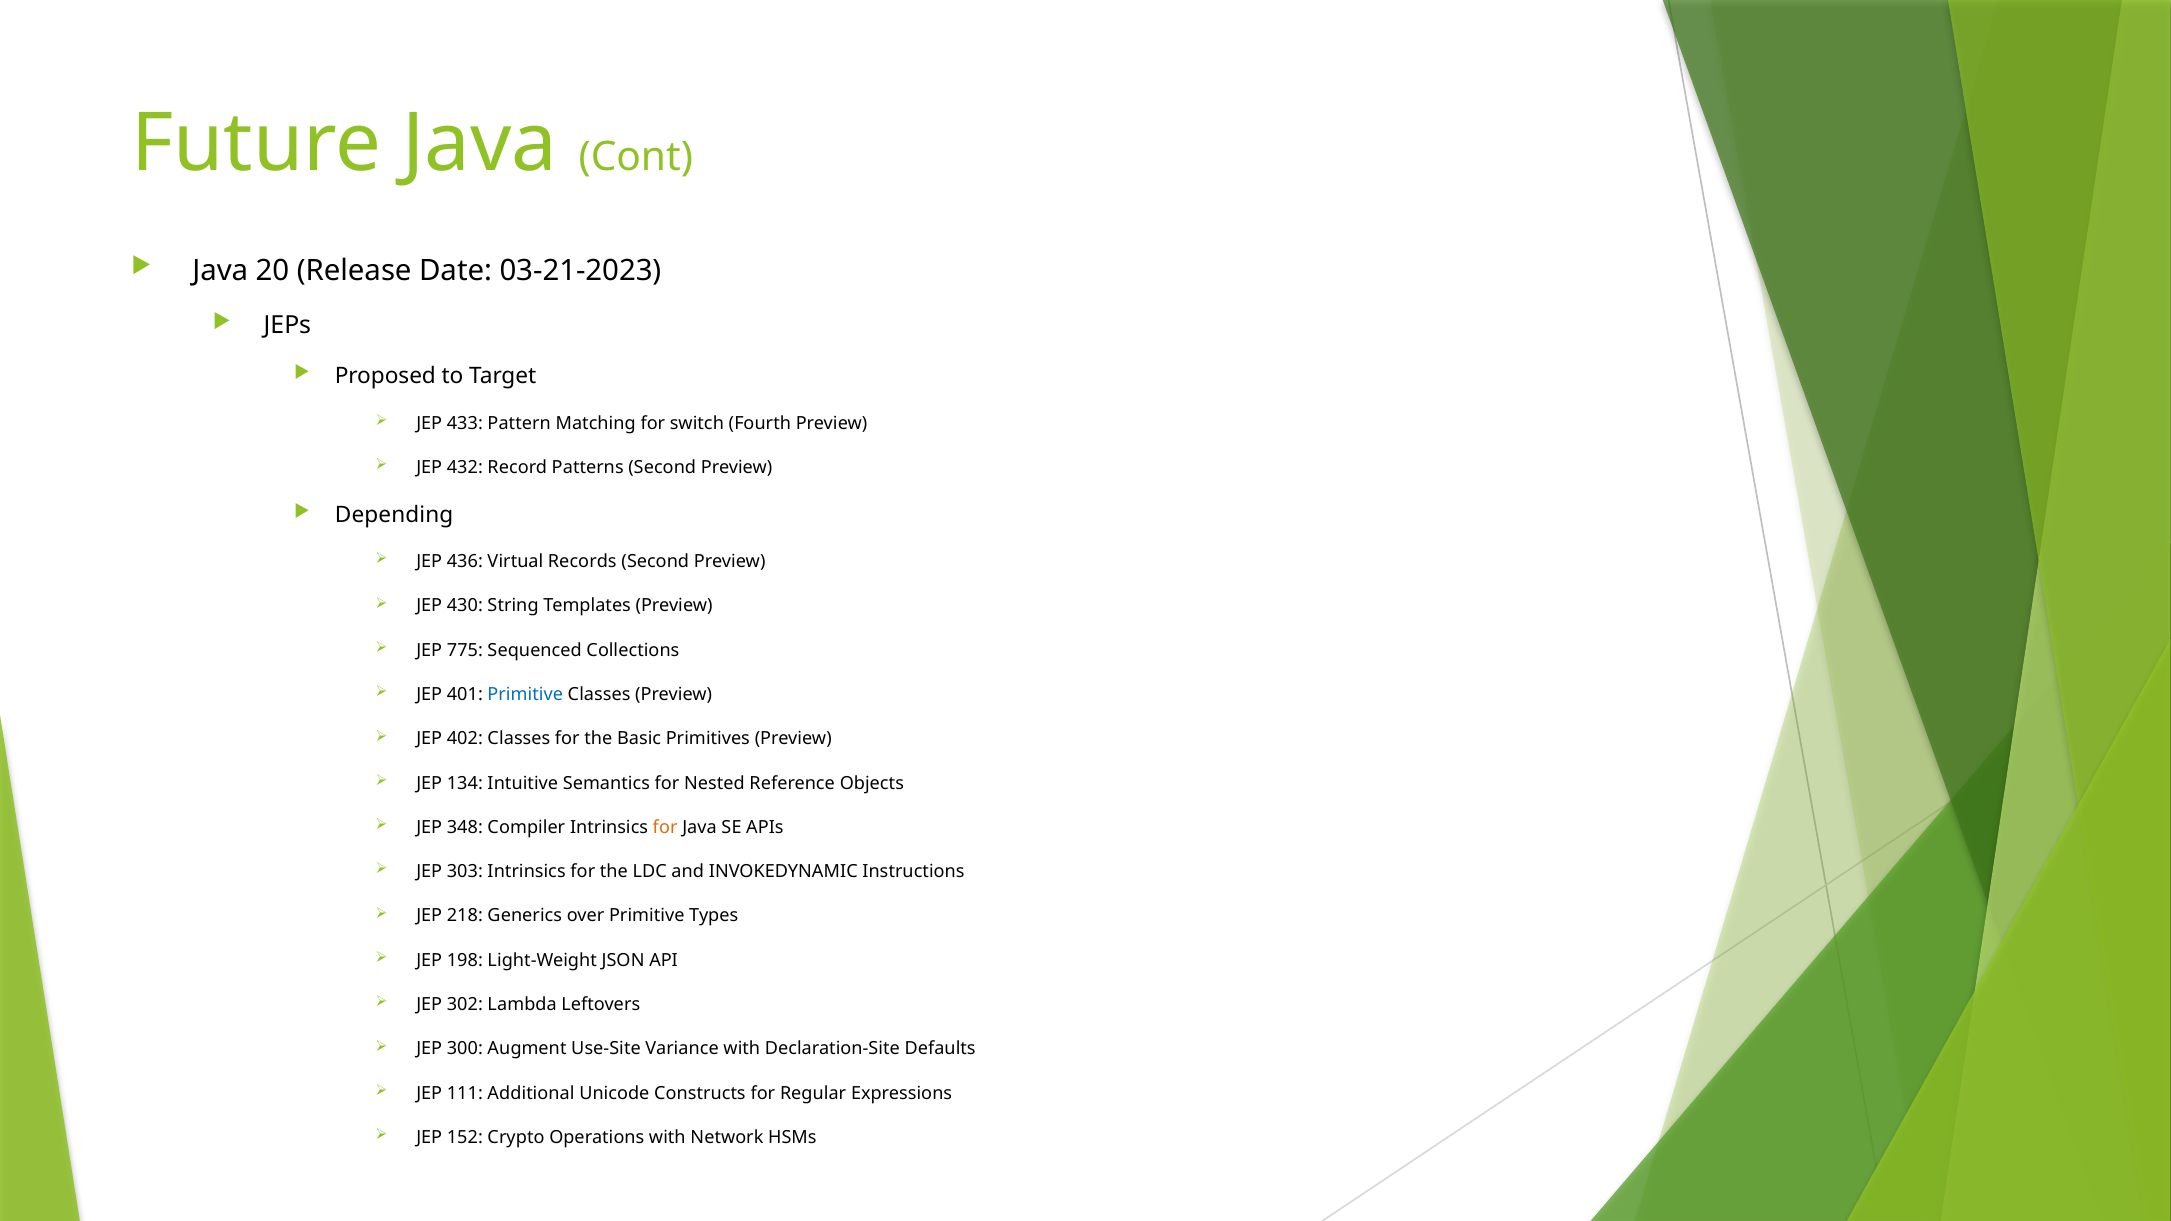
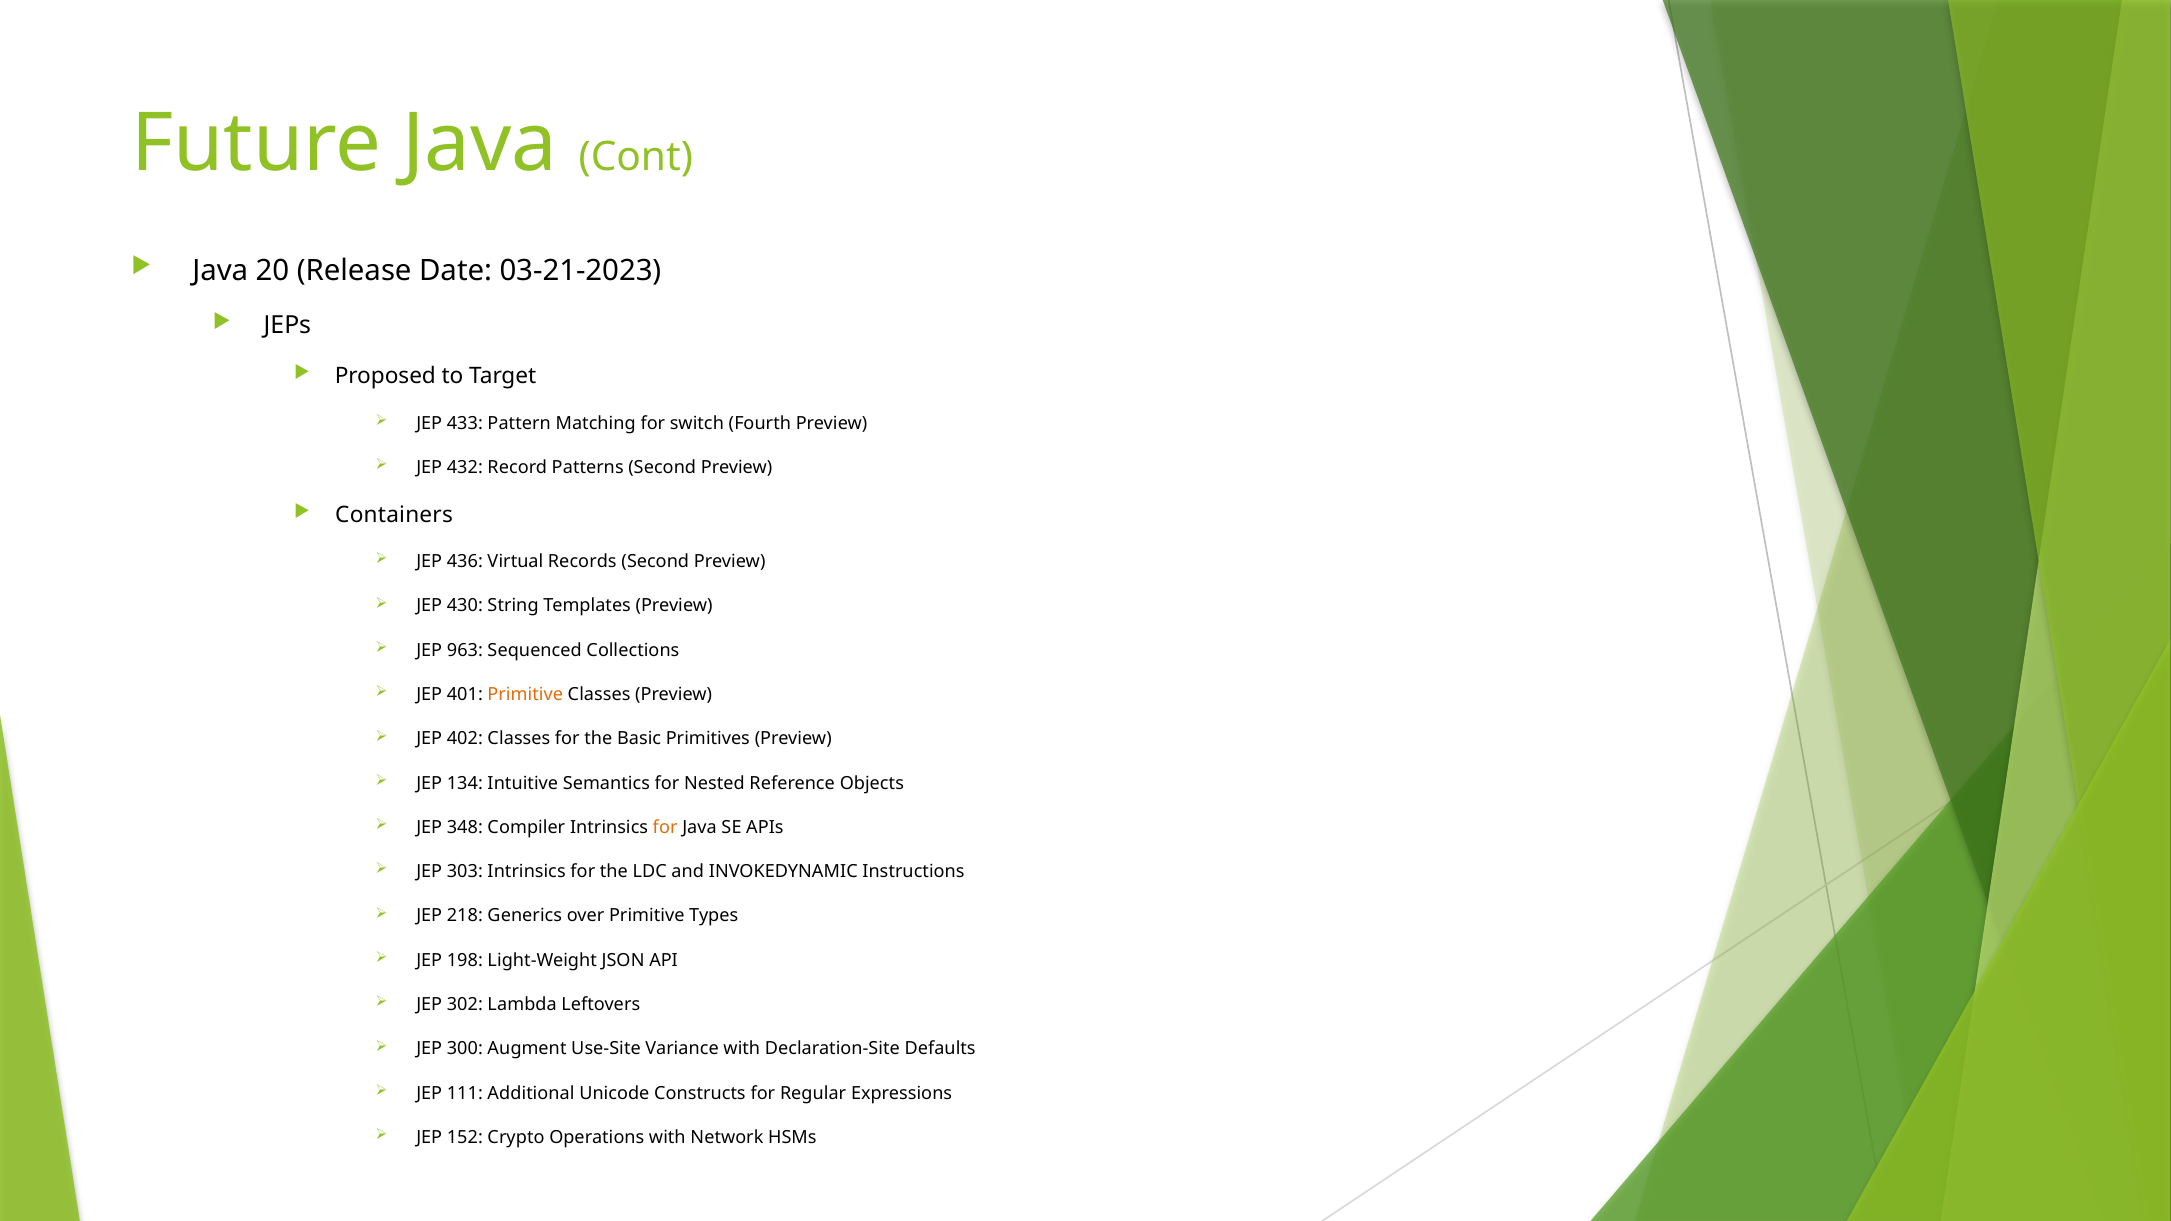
Depending: Depending -> Containers (394, 515)
775: 775 -> 963 (465, 650)
Primitive colour: blue -> orange (525, 695)
